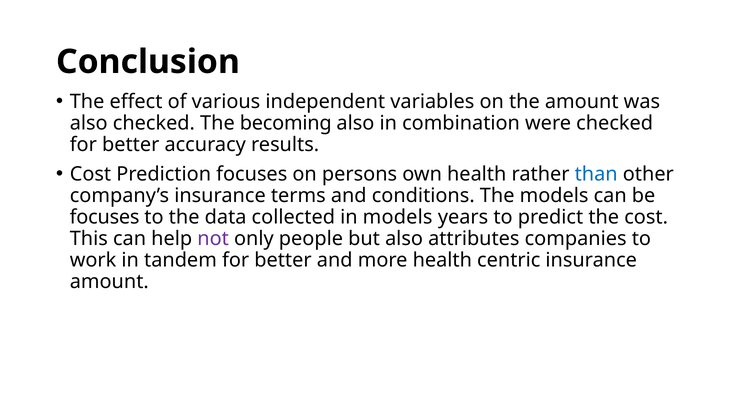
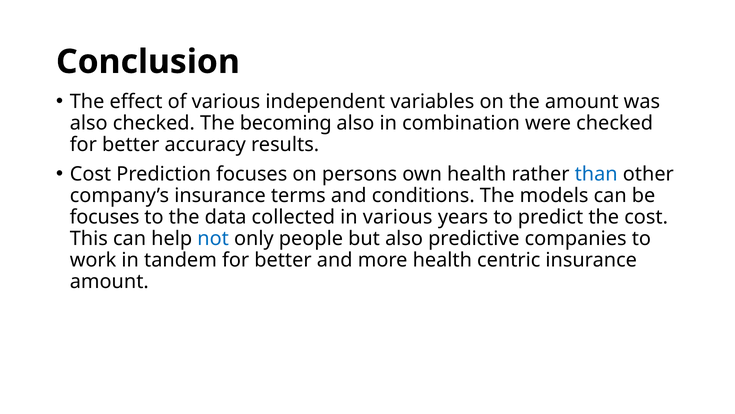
in models: models -> various (398, 217)
not colour: purple -> blue (213, 238)
attributes: attributes -> predictive (474, 238)
